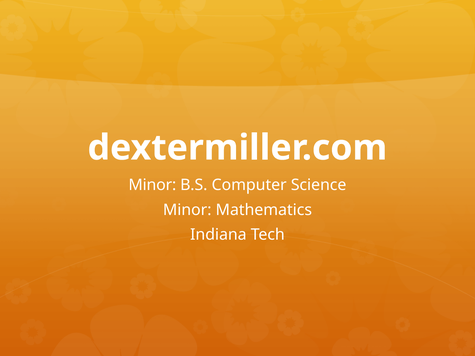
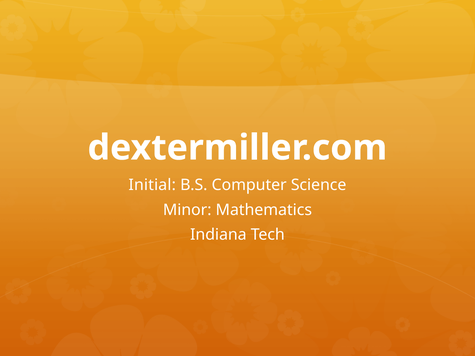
Minor: Minor -> Initial (152, 185)
